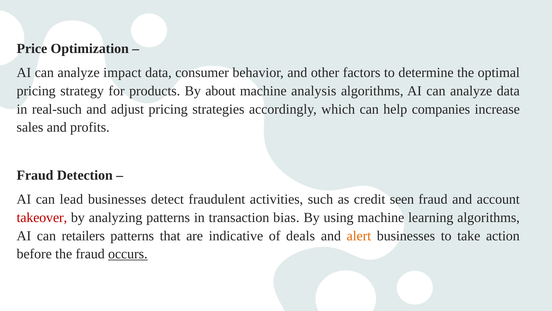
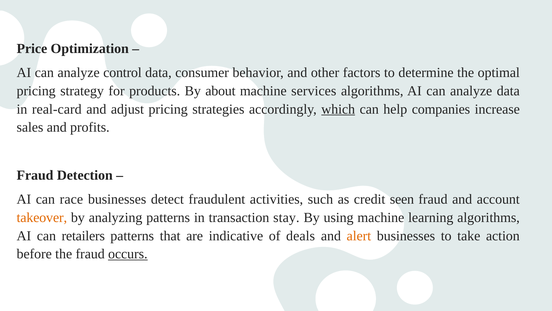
impact: impact -> control (122, 73)
analysis: analysis -> services (314, 91)
real-such: real-such -> real-card (57, 109)
which underline: none -> present (338, 109)
lead: lead -> race (71, 199)
takeover colour: red -> orange (42, 217)
bias: bias -> stay (286, 217)
